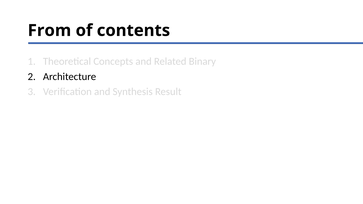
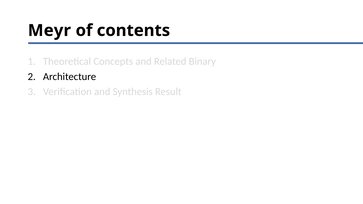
From: From -> Meyr (49, 30)
